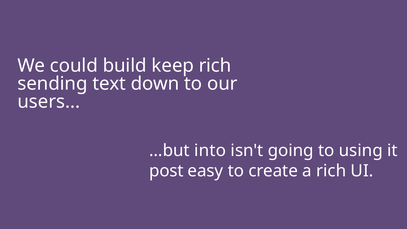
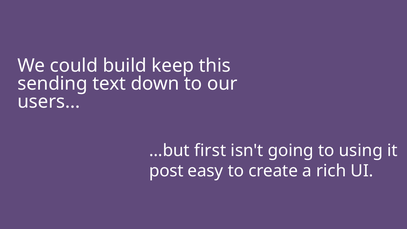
keep rich: rich -> this (215, 66)
into: into -> first (210, 151)
